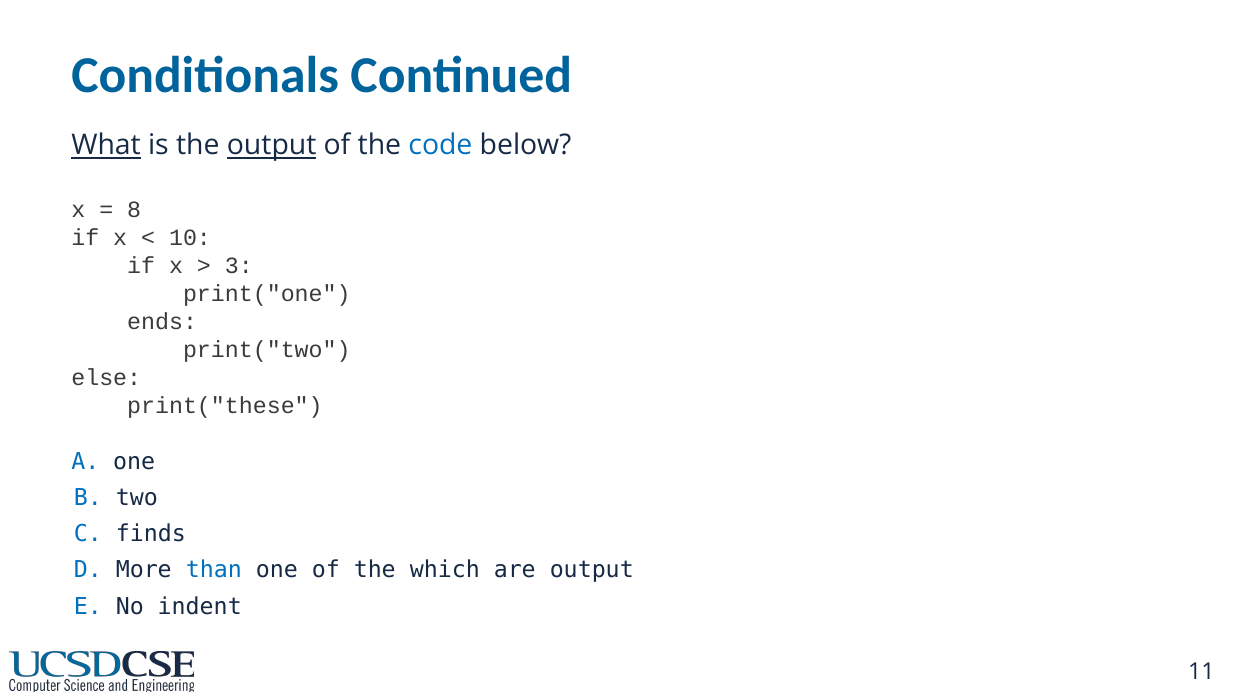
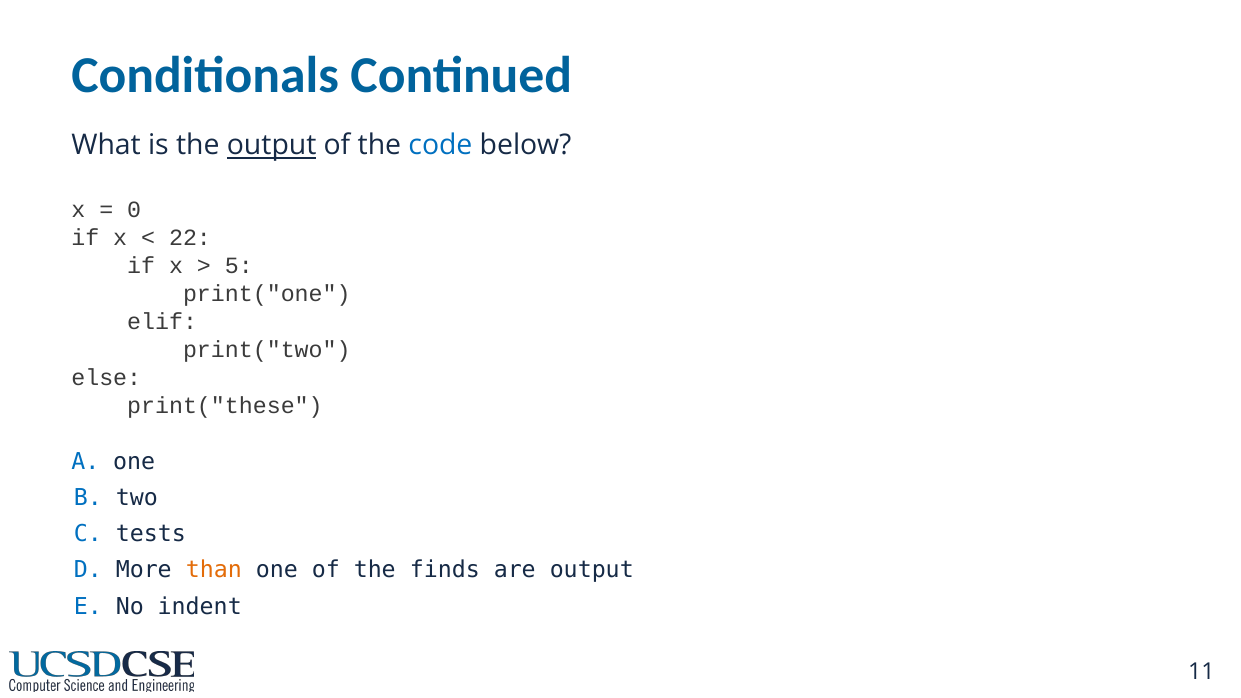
What underline: present -> none (106, 146)
8: 8 -> 0 (134, 210)
10: 10 -> 22 (190, 238)
3: 3 -> 5 (239, 266)
ends: ends -> elif (162, 322)
finds: finds -> tests (151, 534)
than colour: blue -> orange (214, 570)
which: which -> finds (445, 570)
